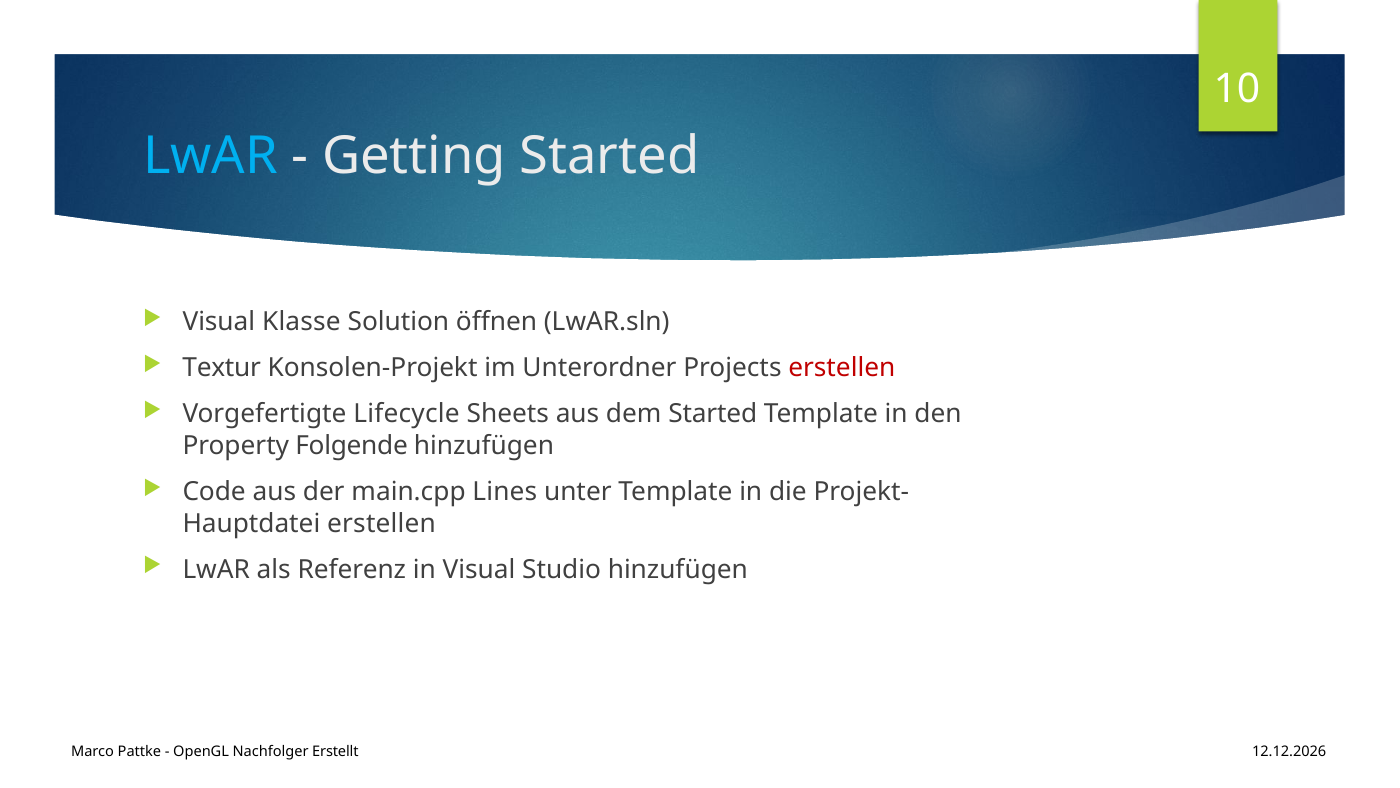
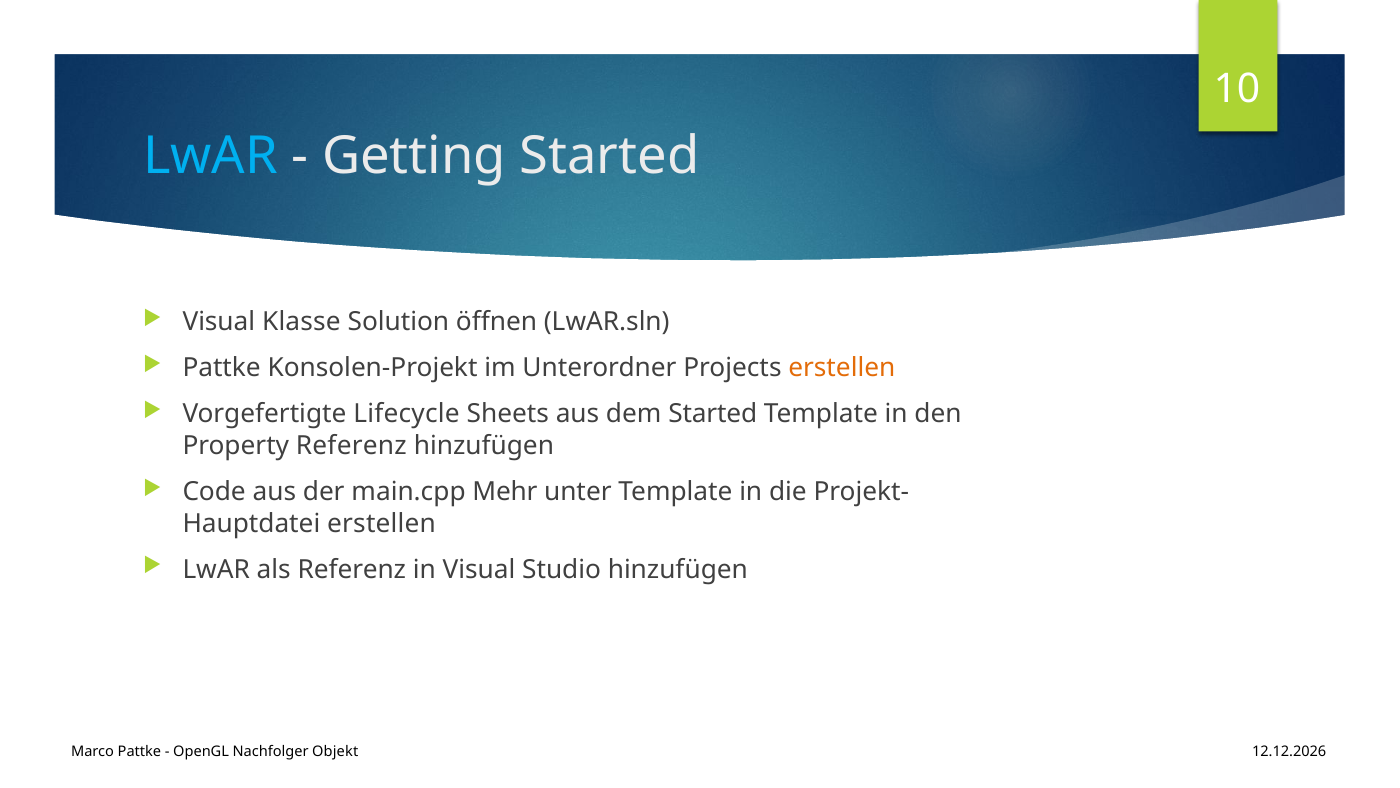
Textur: Textur -> Pattke (222, 368)
erstellen colour: red -> orange (842, 368)
Property Folgende: Folgende -> Referenz (351, 445)
Lines: Lines -> Mehr (505, 492)
Erstellt: Erstellt -> Objekt (335, 751)
